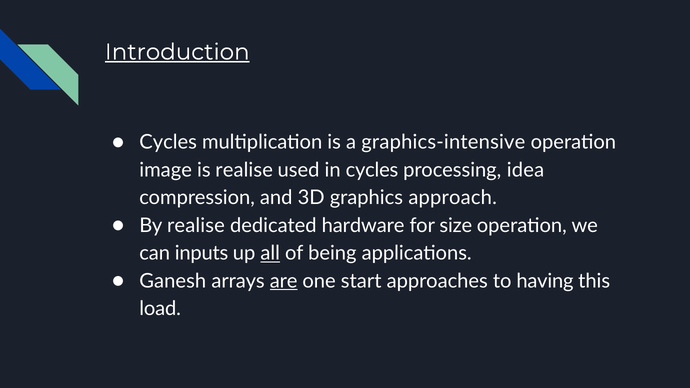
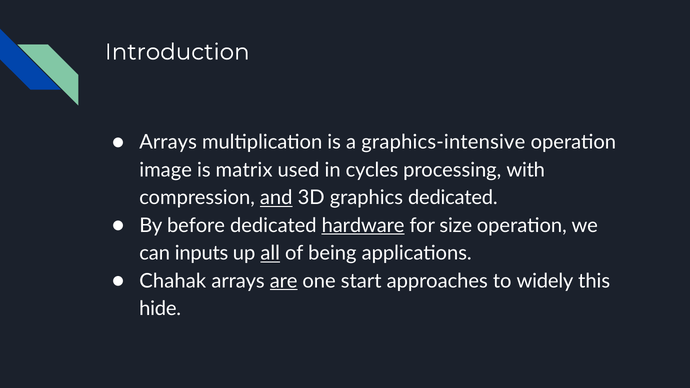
Introduction underline: present -> none (177, 52)
Cycles: Cycles -> Arrays (168, 142)
is realise: realise -> matrix (244, 170)
idea: idea -> with (526, 170)
and underline: none -> present (276, 198)
graphics approach: approach -> dedicated (453, 198)
By realise: realise -> before (196, 226)
hardware underline: none -> present (363, 226)
Ganesh: Ganesh -> Chahak (173, 281)
having: having -> widely (545, 281)
load: load -> hide (160, 309)
